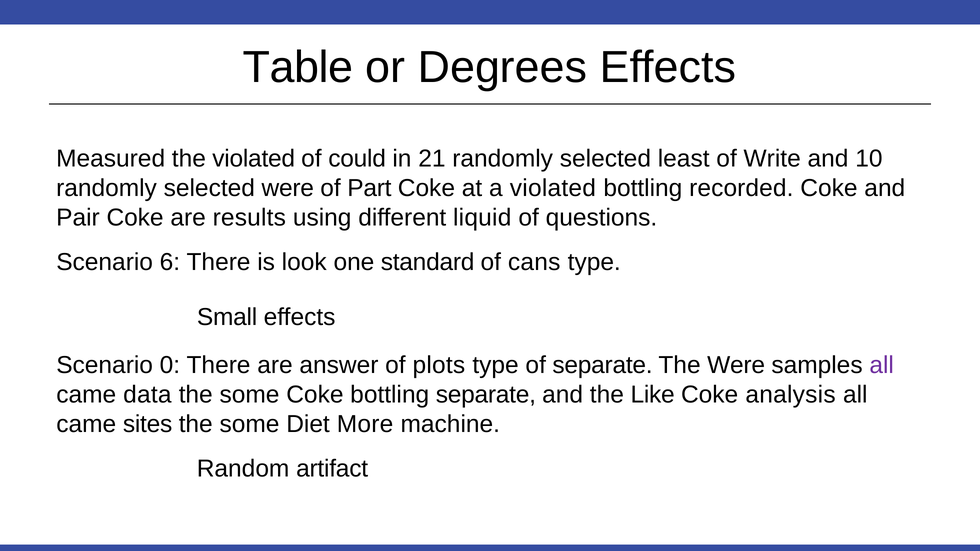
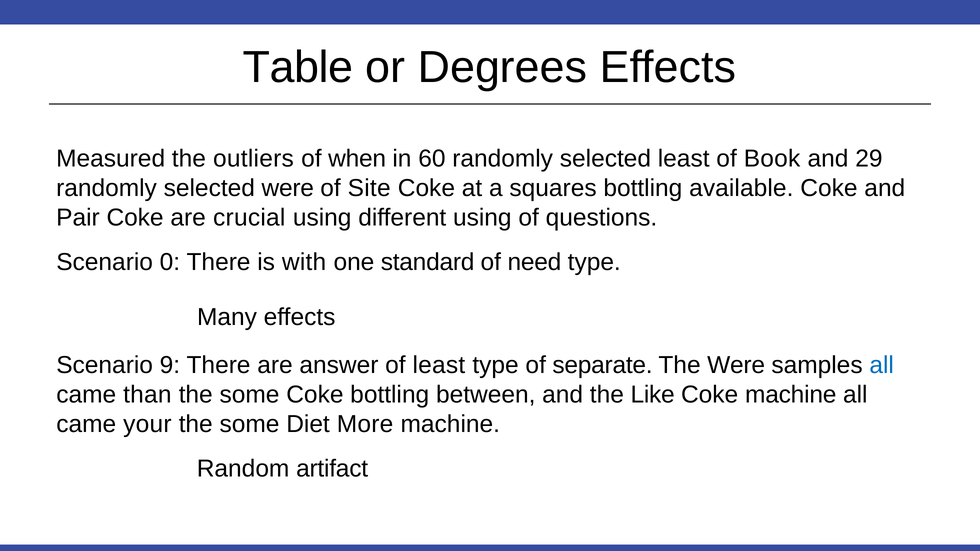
the violated: violated -> outliers (253, 159)
could: could -> when (357, 159)
21: 21 -> 60 (432, 159)
Write: Write -> Book (772, 159)
10: 10 -> 29 (869, 159)
Part: Part -> Site (369, 188)
a violated: violated -> squares (553, 188)
recorded: recorded -> available (741, 188)
results: results -> crucial (249, 218)
different liquid: liquid -> using (482, 218)
6: 6 -> 0 (170, 262)
look: look -> with (304, 262)
cans: cans -> need (534, 262)
Small: Small -> Many (227, 317)
0: 0 -> 9 (170, 366)
of plots: plots -> least (439, 366)
all colour: purple -> blue (882, 366)
data: data -> than (147, 395)
bottling separate: separate -> between (486, 395)
Coke analysis: analysis -> machine (791, 395)
sites: sites -> your (147, 424)
